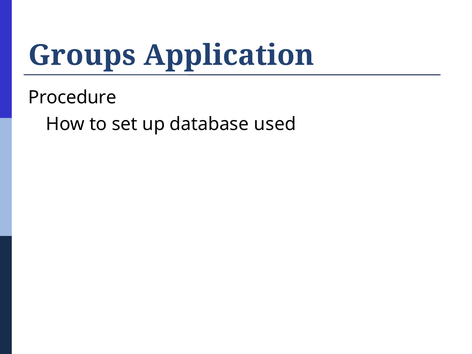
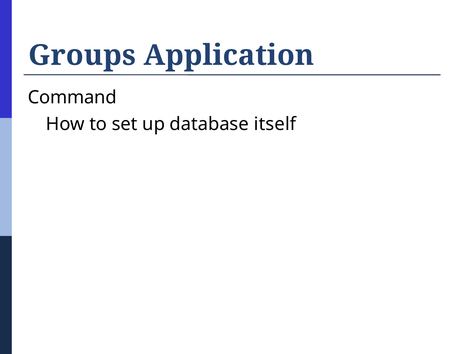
Procedure: Procedure -> Command (72, 97)
used: used -> itself (275, 124)
